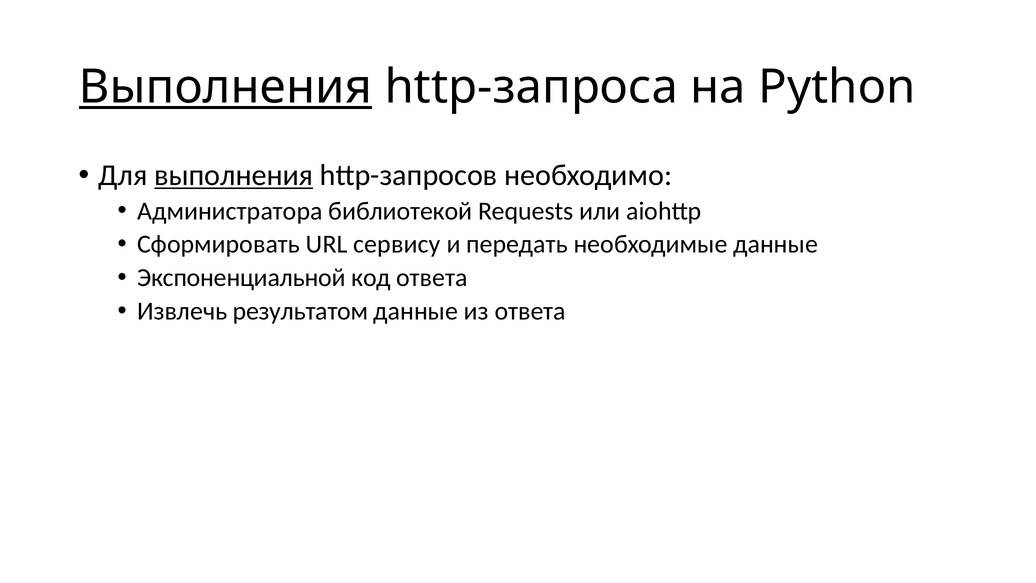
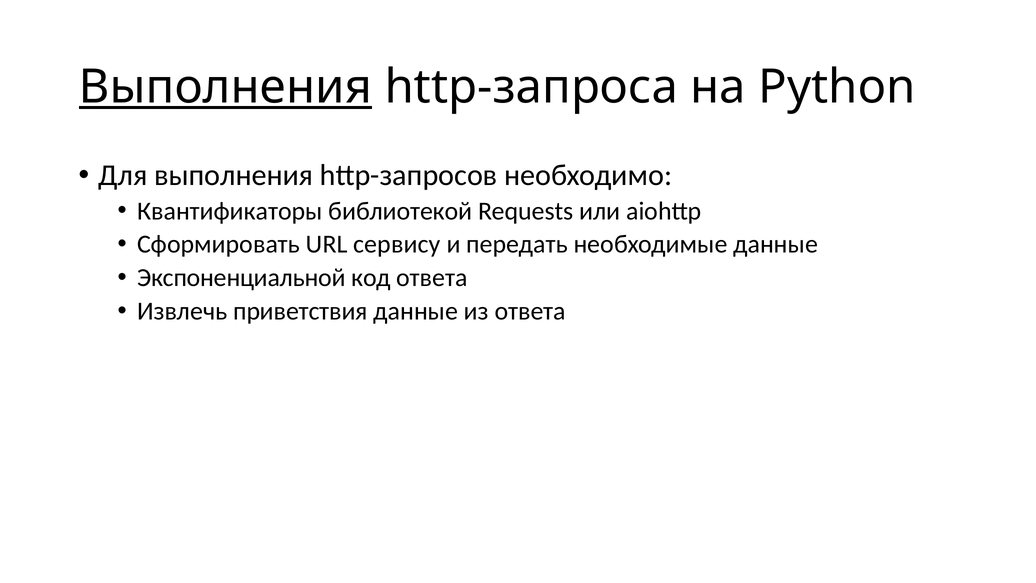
выполнения underline: present -> none (234, 175)
Администратора: Администратора -> Квантификаторы (230, 211)
результатом: результатом -> приветствия (300, 311)
